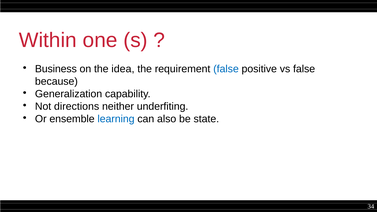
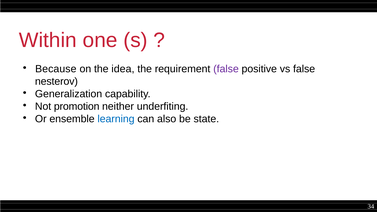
Business: Business -> Because (56, 69)
false colour: blue -> purple (226, 69)
because: because -> nesterov (56, 81)
directions: directions -> promotion (77, 107)
